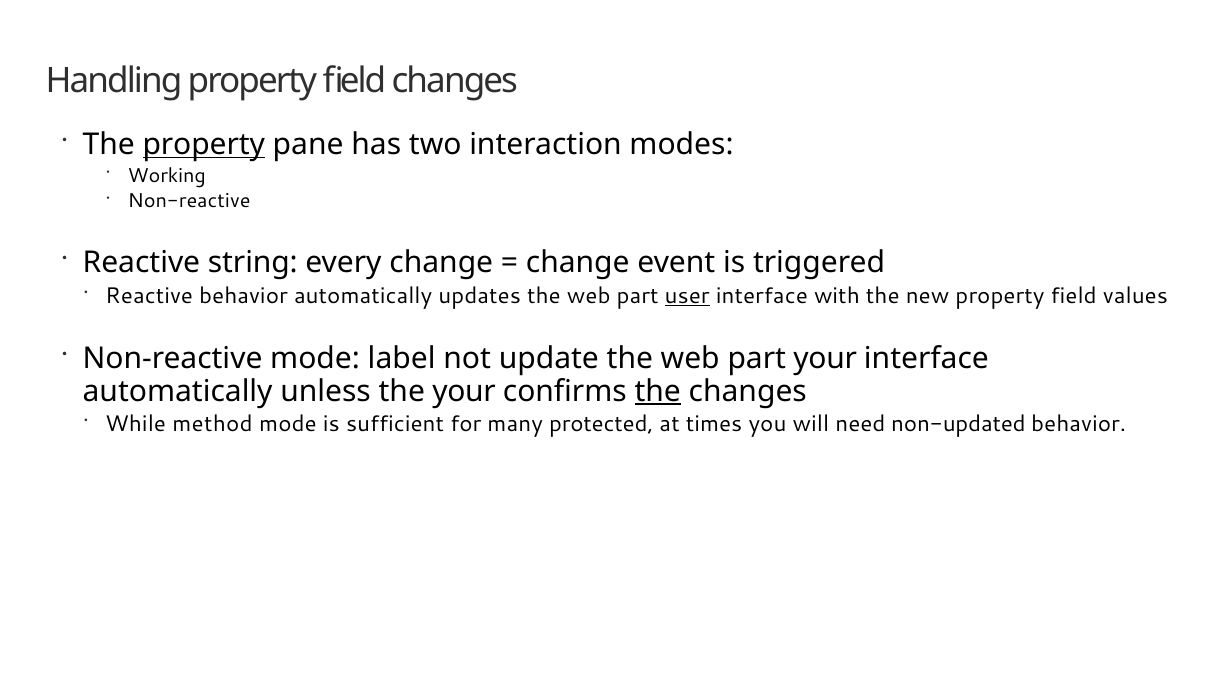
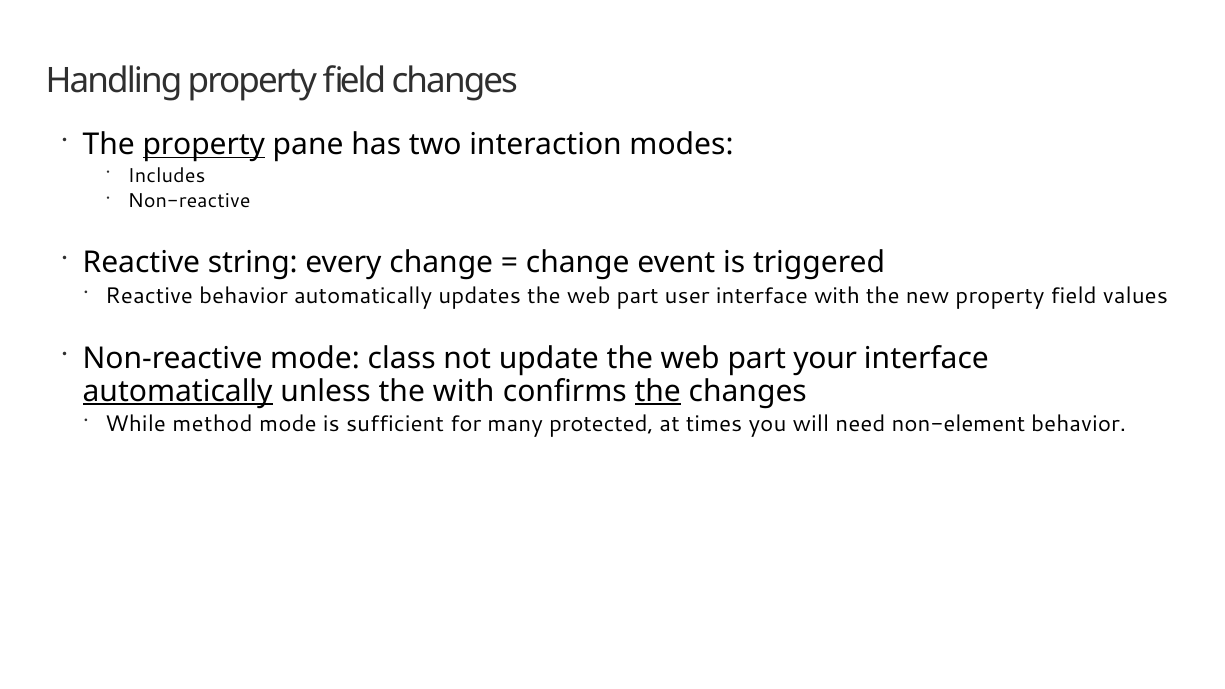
Working: Working -> Includes (167, 176)
user underline: present -> none (687, 296)
label: label -> class (402, 359)
automatically underline: none -> present (178, 391)
the your: your -> with (464, 391)
non-updated: non-updated -> non-element (958, 424)
